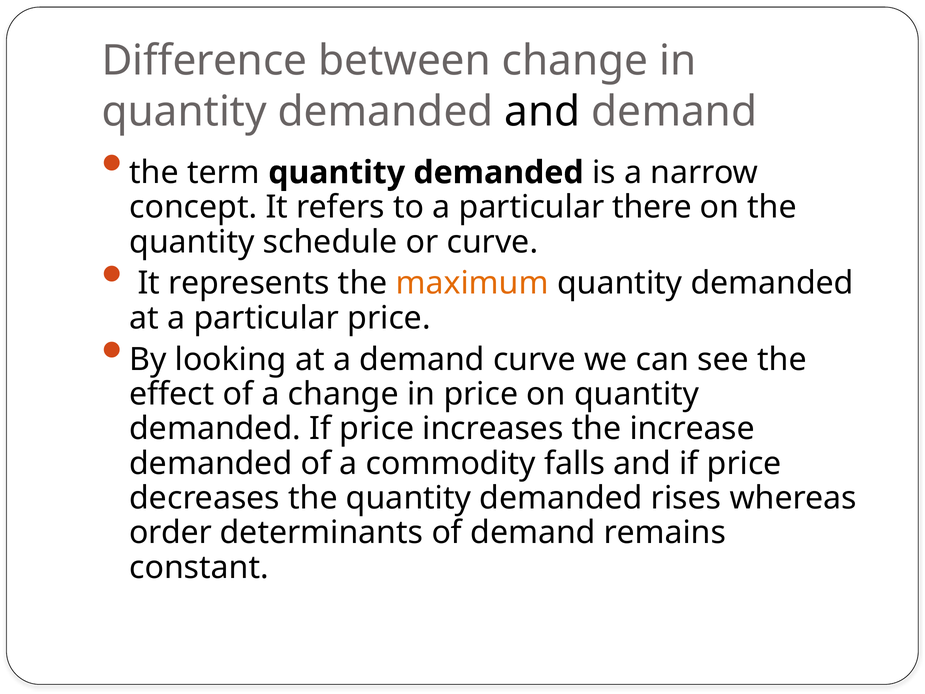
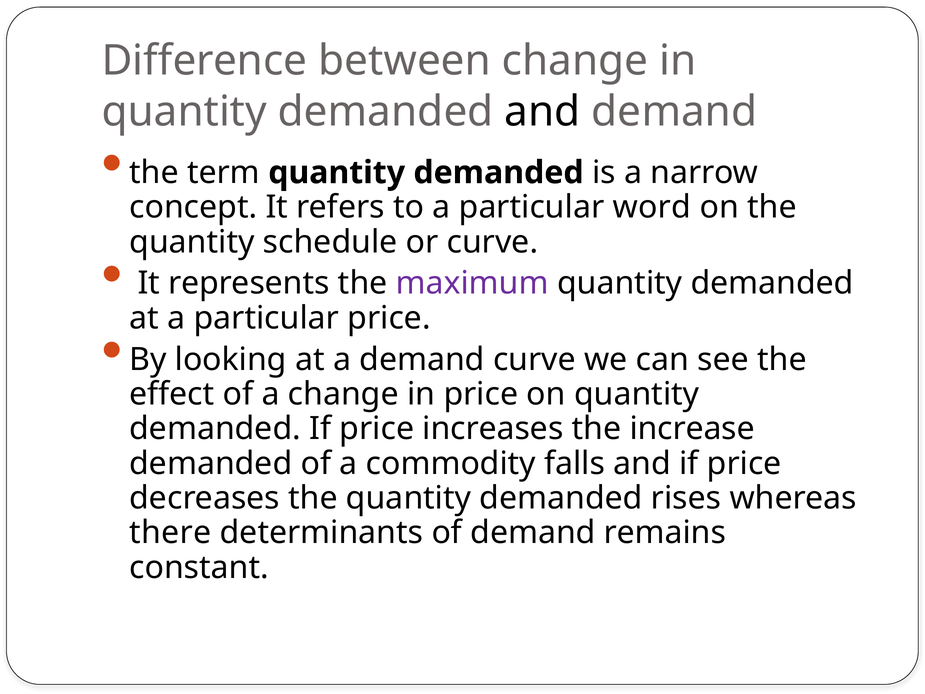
there: there -> word (652, 207)
maximum colour: orange -> purple (472, 283)
order: order -> there (170, 533)
